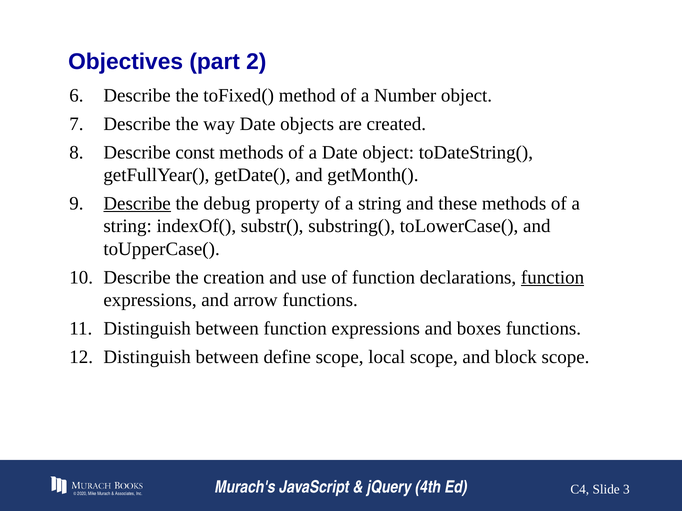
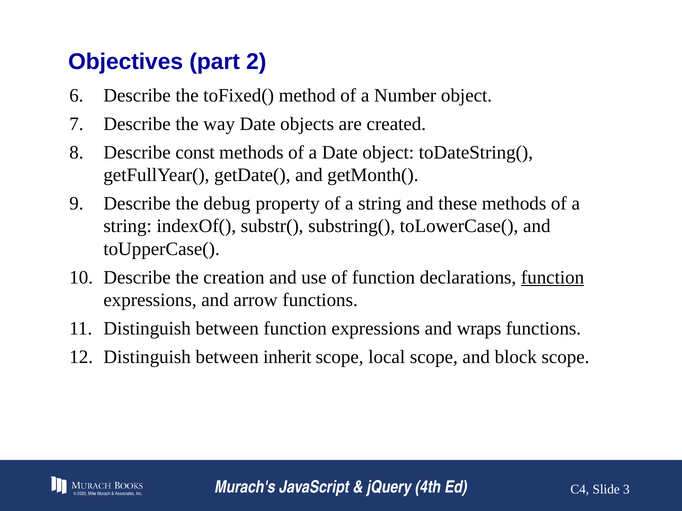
Describe underline: present -> none (137, 204)
boxes: boxes -> wraps (479, 329)
define: define -> inherit (287, 357)
